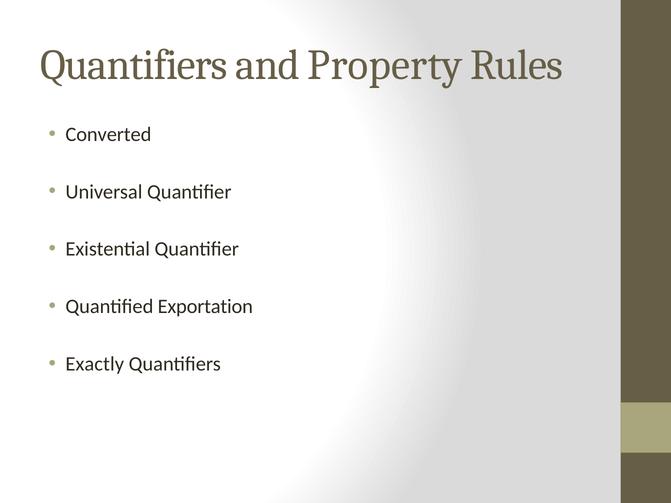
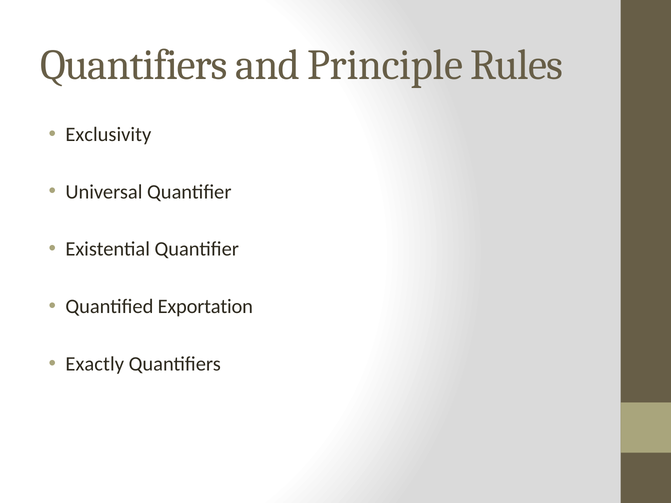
Property: Property -> Principle (385, 65)
Converted: Converted -> Exclusivity (108, 135)
